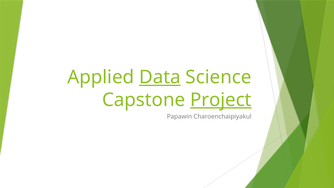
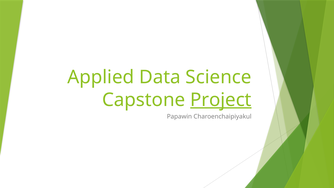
Data underline: present -> none (160, 77)
